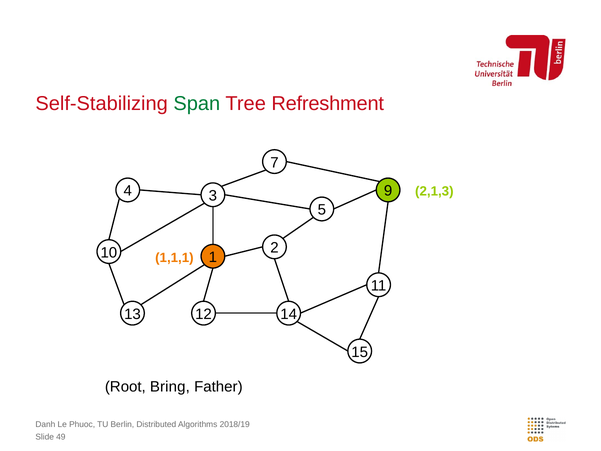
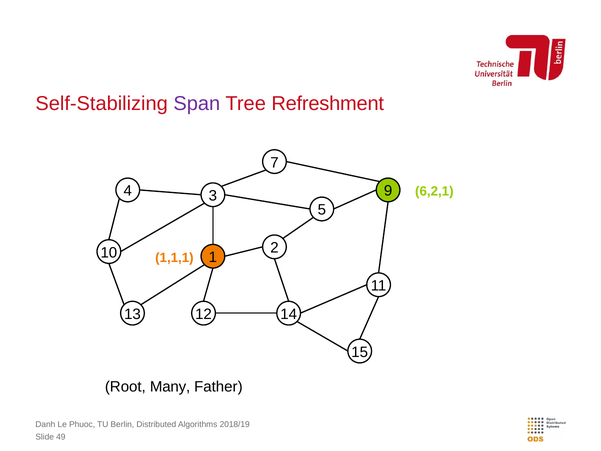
Span colour: green -> purple (197, 104)
2,1,3: 2,1,3 -> 6,2,1 (434, 191)
Bring: Bring -> Many (170, 386)
